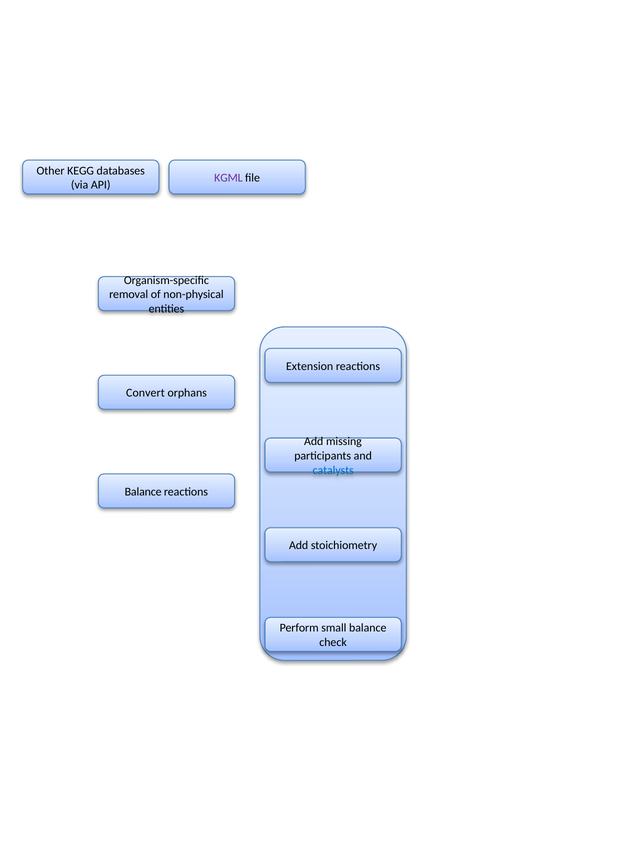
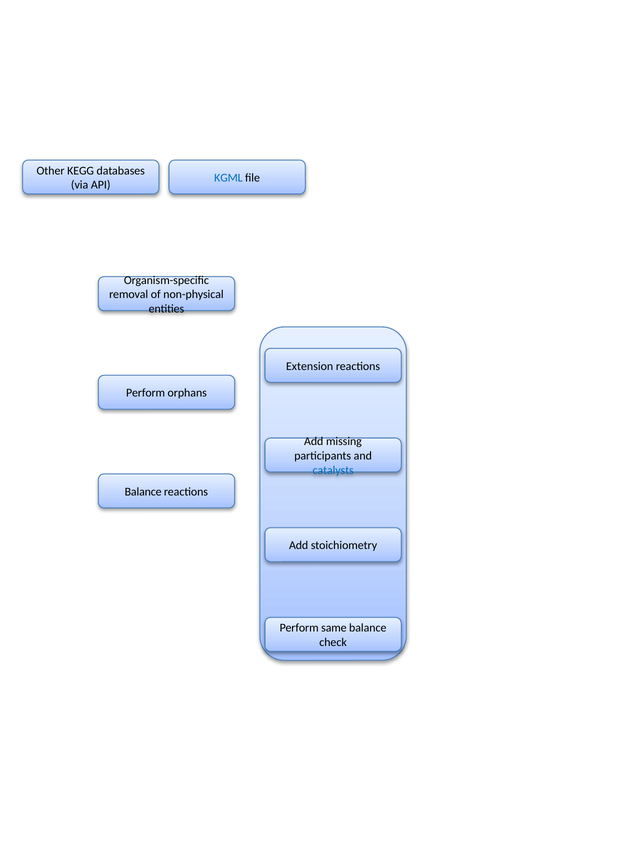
KGML colour: purple -> blue (228, 178)
Convert: Convert -> Perform (146, 393)
small: small -> same (334, 629)
